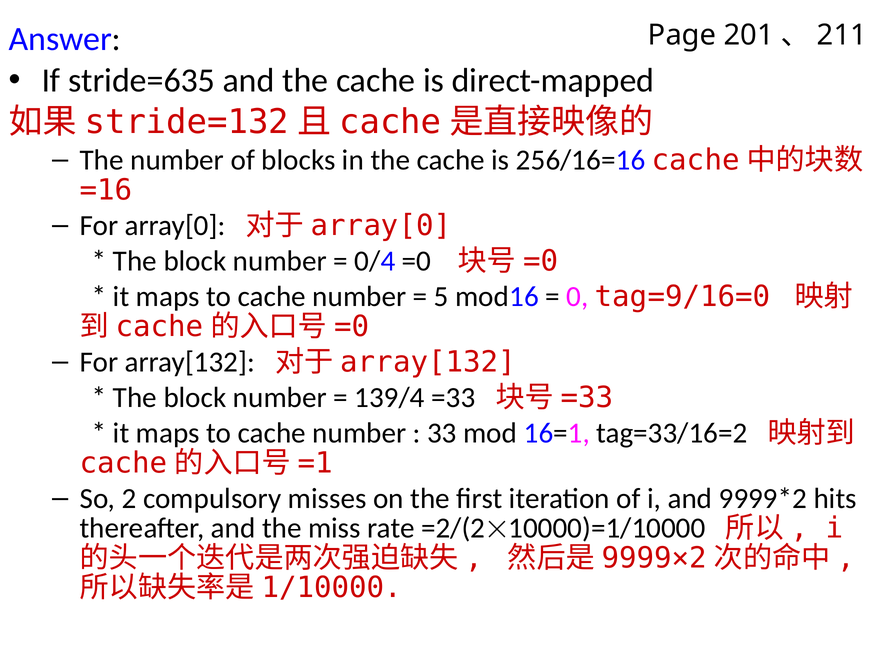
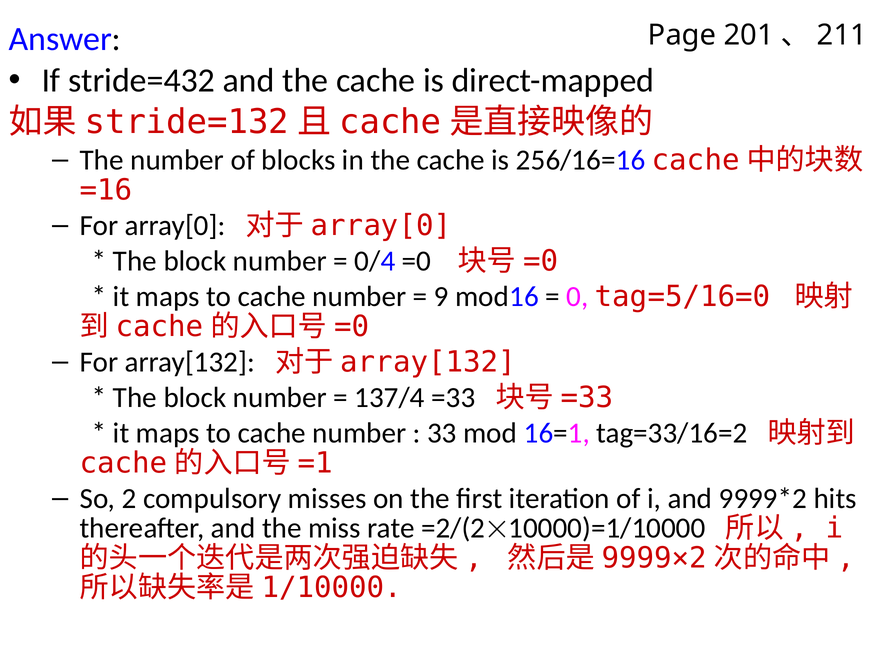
stride=635: stride=635 -> stride=432 (142, 80)
5: 5 -> 9 (441, 296)
tag=9/16=0: tag=9/16=0 -> tag=5/16=0 (683, 296)
139/4: 139/4 -> 137/4 (390, 397)
